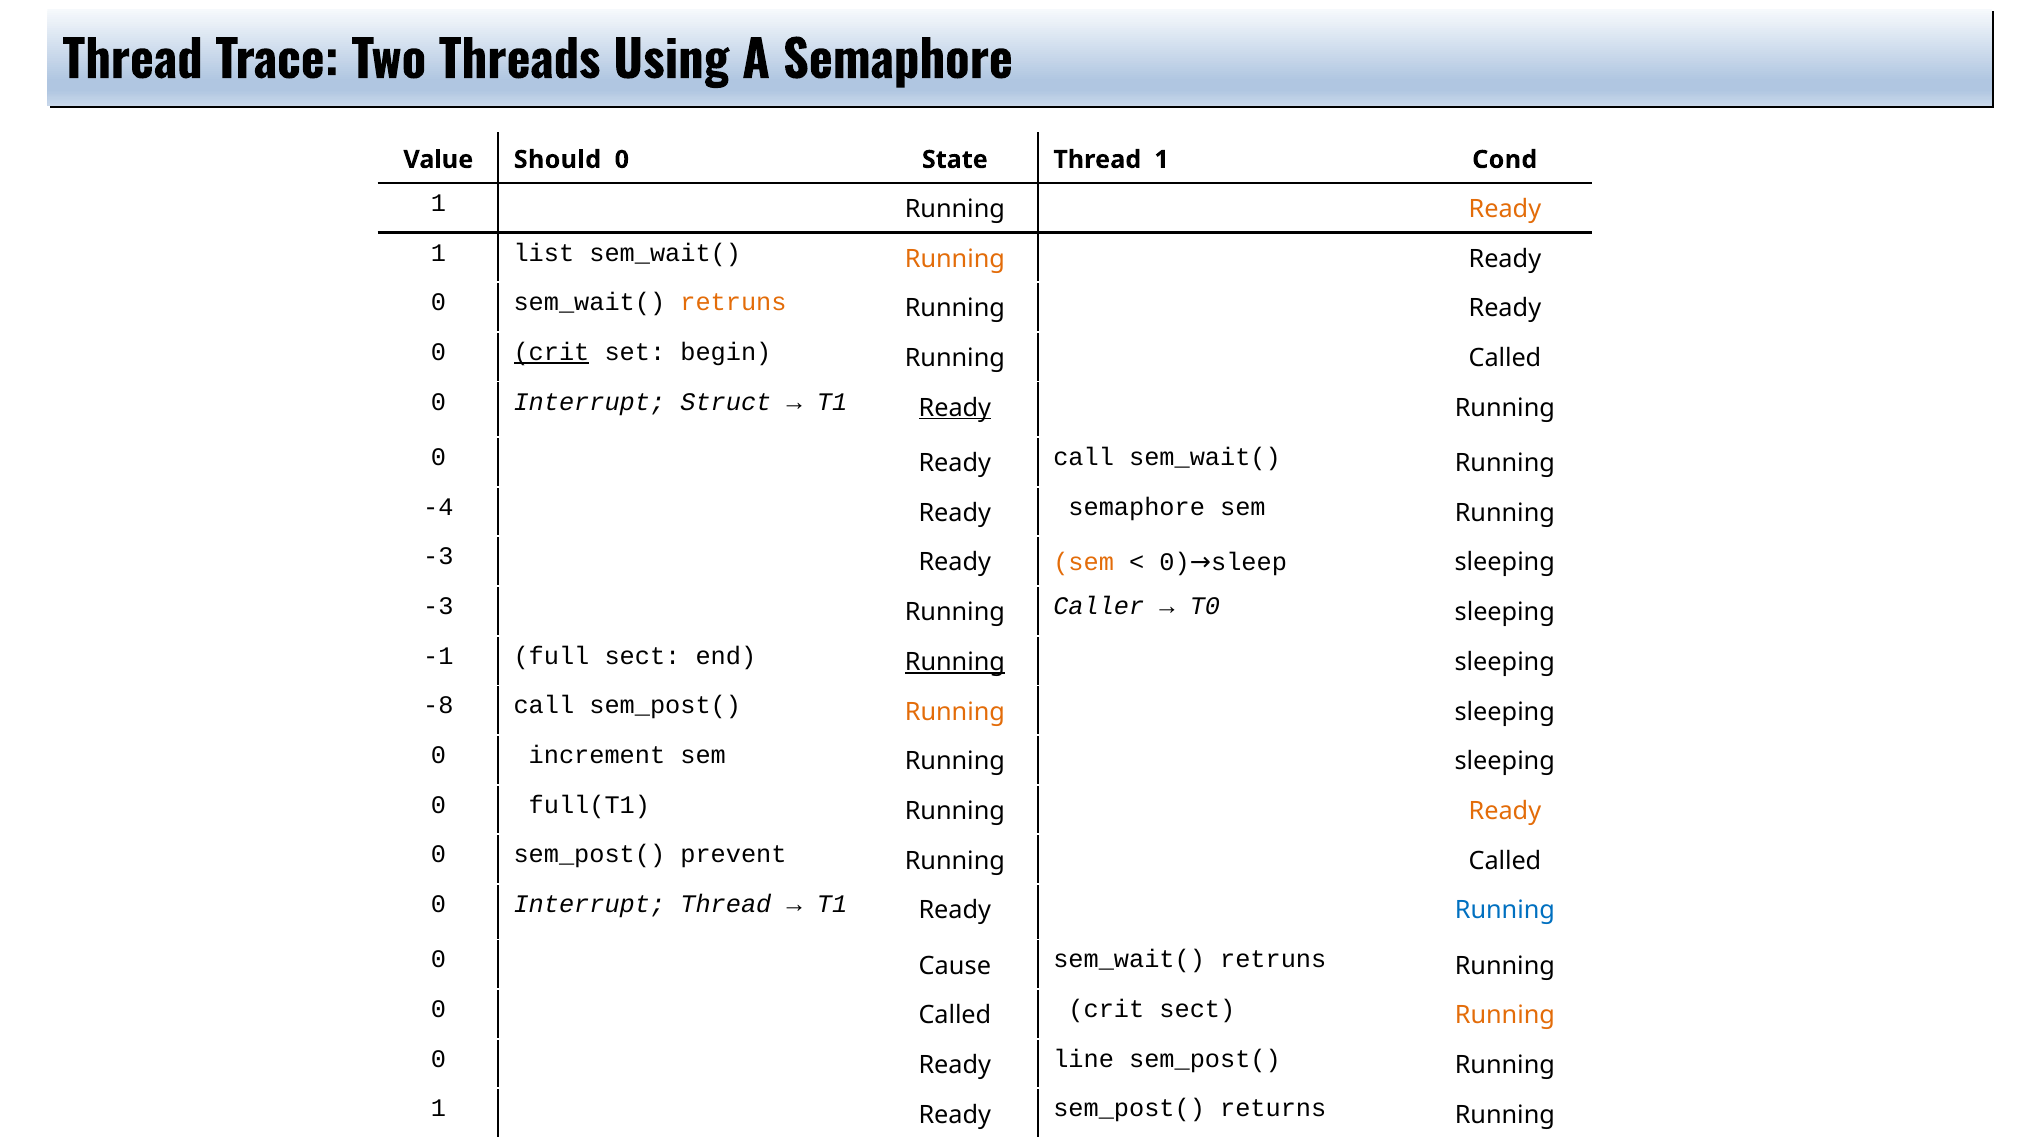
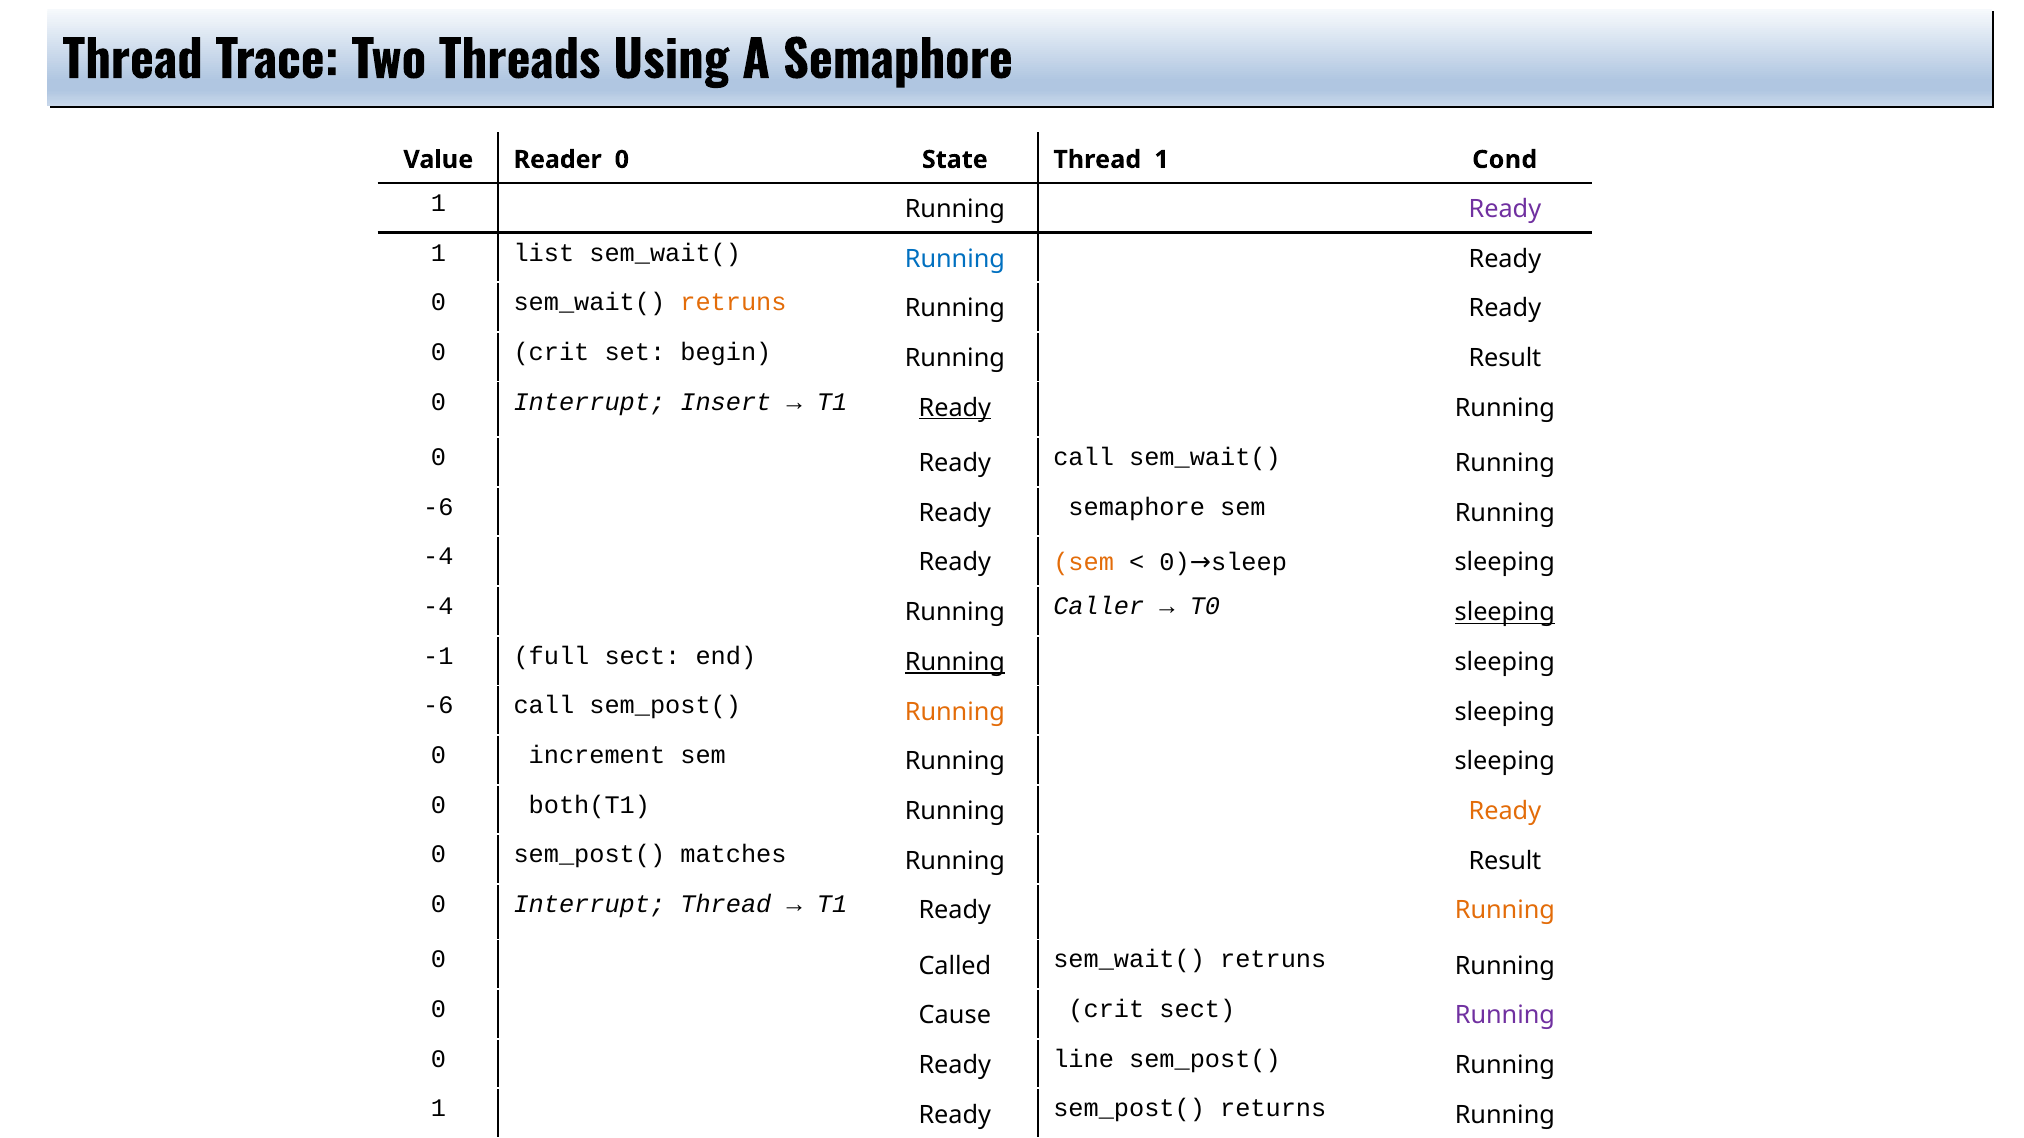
Should: Should -> Reader (558, 160)
Ready colour: orange -> purple (1505, 209)
Running colour: orange -> blue (955, 259)
crit underline: present -> none (551, 352)
begin Running Called: Called -> Result (1505, 358)
Struct: Struct -> Insert (726, 402)
-4: -4 -> -6 (438, 507)
-3: -3 -> -4 (438, 557)
-3: -3 -> -4 (438, 607)
sleeping underline: none -> present (1505, 613)
-8: -8 -> -6 (438, 706)
full(T1: full(T1 -> both(T1 (589, 805)
prevent: prevent -> matches (733, 855)
Called: Called -> Result (1505, 861)
Running colour: blue -> orange (1505, 911)
Cause: Cause -> Called (955, 966)
0 Called: Called -> Cause (955, 1016)
Running colour: orange -> purple (1505, 1016)
